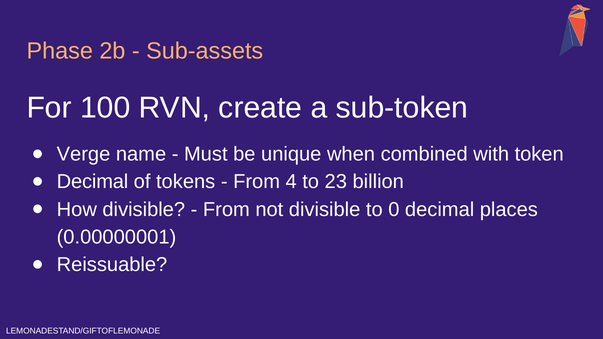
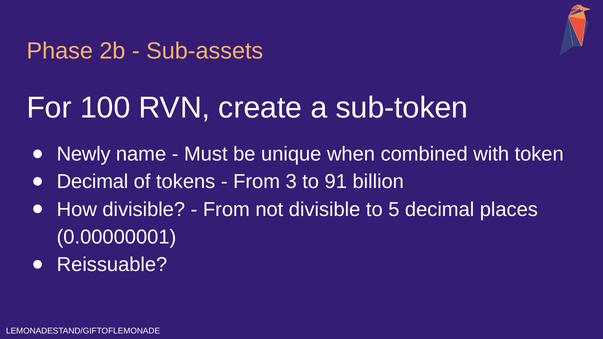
Verge: Verge -> Newly (84, 154)
4: 4 -> 3 (291, 182)
23: 23 -> 91 (336, 182)
0: 0 -> 5 (394, 210)
